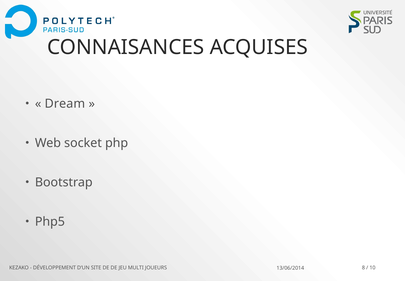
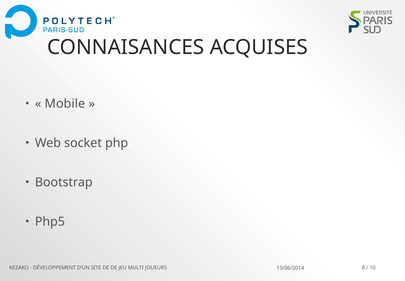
Dream: Dream -> Mobile (65, 104)
